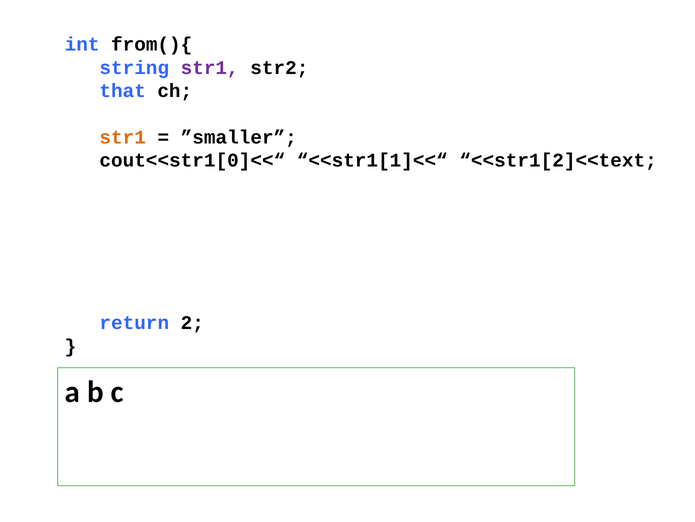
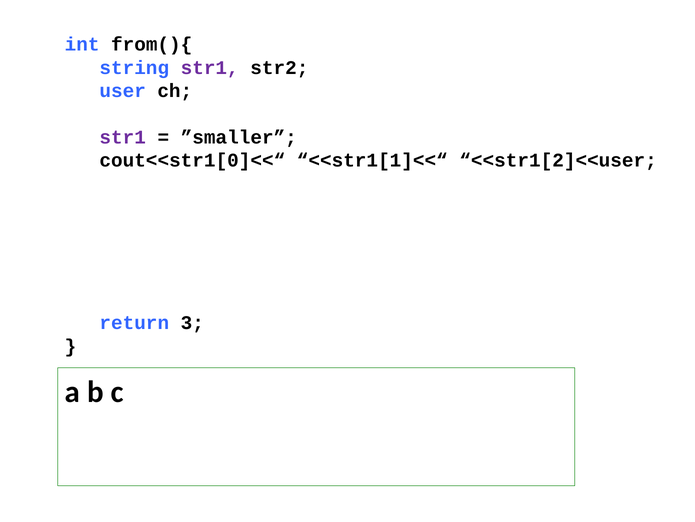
that: that -> user (123, 91)
str1 colour: orange -> purple (123, 137)
<<str1[2]<<text: <<str1[2]<<text -> <<str1[2]<<user (558, 160)
2: 2 -> 3 (192, 323)
